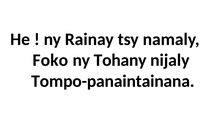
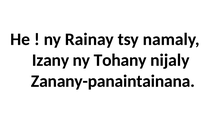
Foko: Foko -> Izany (51, 60)
Tompo-panaintainana: Tompo-panaintainana -> Zanany-panaintainana (113, 81)
